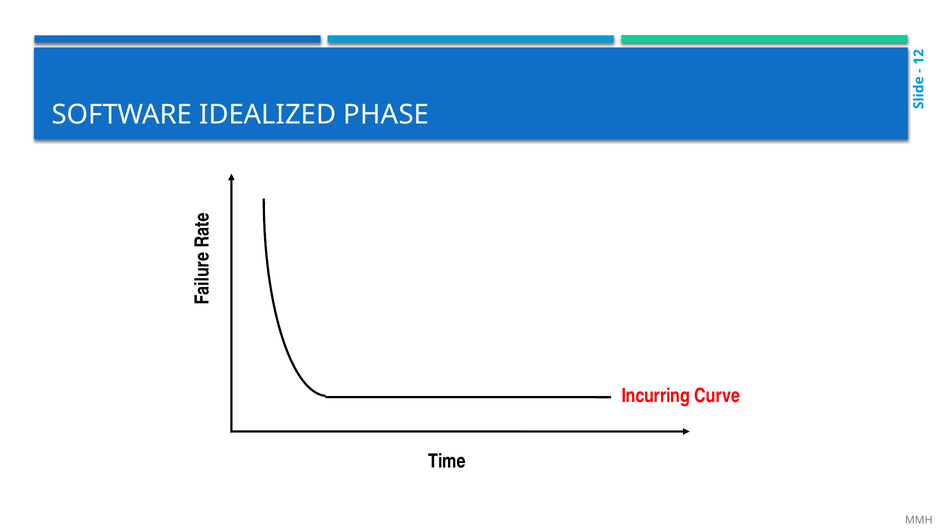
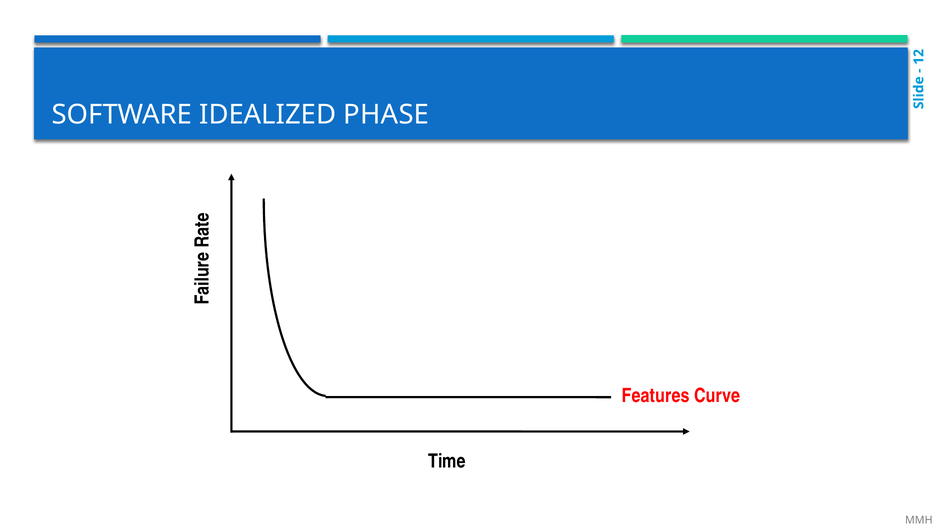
Incurring: Incurring -> Features (656, 396)
